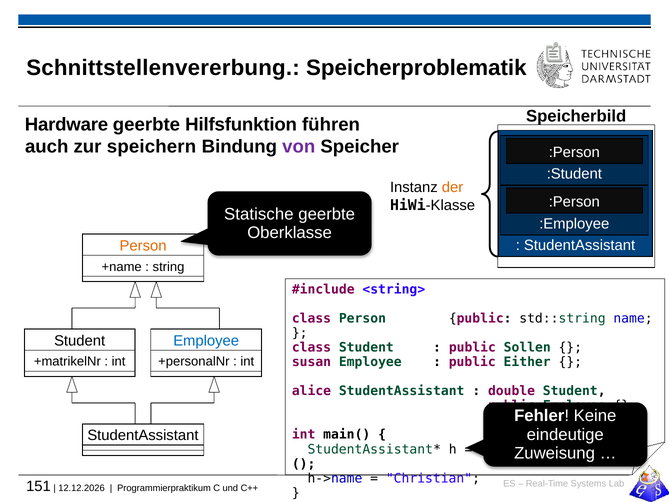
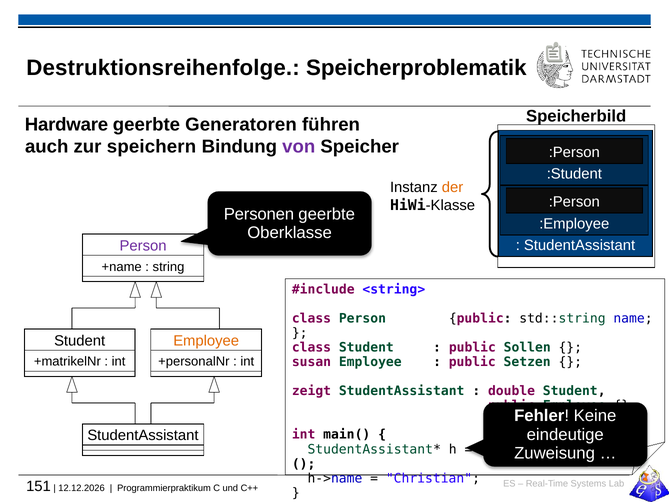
Schnittstellenvererbung: Schnittstellenvererbung -> Destruktionsreihenfolge (163, 68)
Hilfsfunktion: Hilfsfunktion -> Generatoren (241, 124)
Statische: Statische -> Personen (259, 214)
Person colour: orange -> purple (143, 246)
Employee colour: blue -> orange (206, 340)
Either: Either -> Setzen (527, 362)
alice: alice -> zeigt (311, 391)
